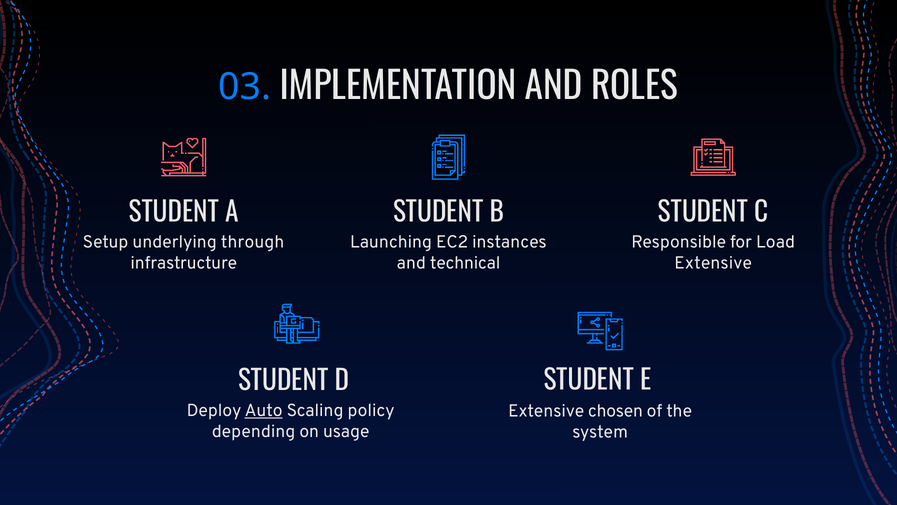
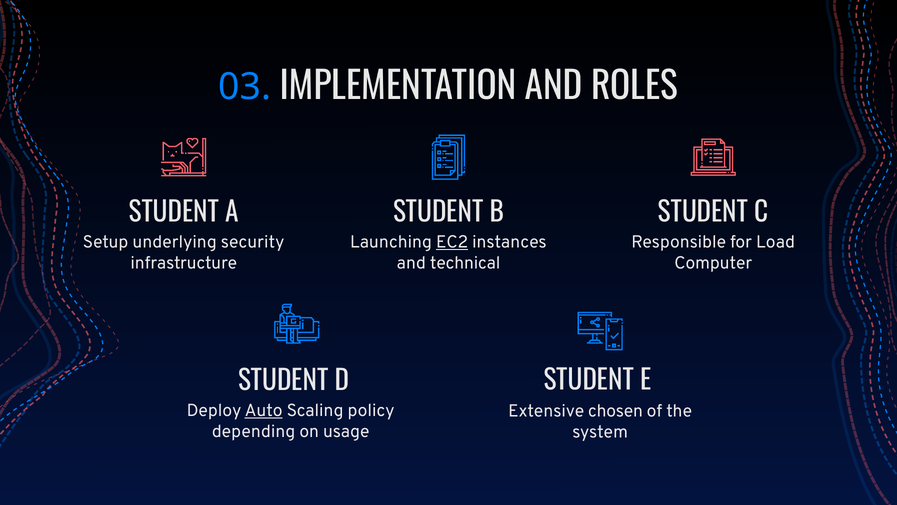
through: through -> security (253, 242)
EC2 underline: none -> present (452, 242)
Extensive: Extensive -> Computer (713, 263)
